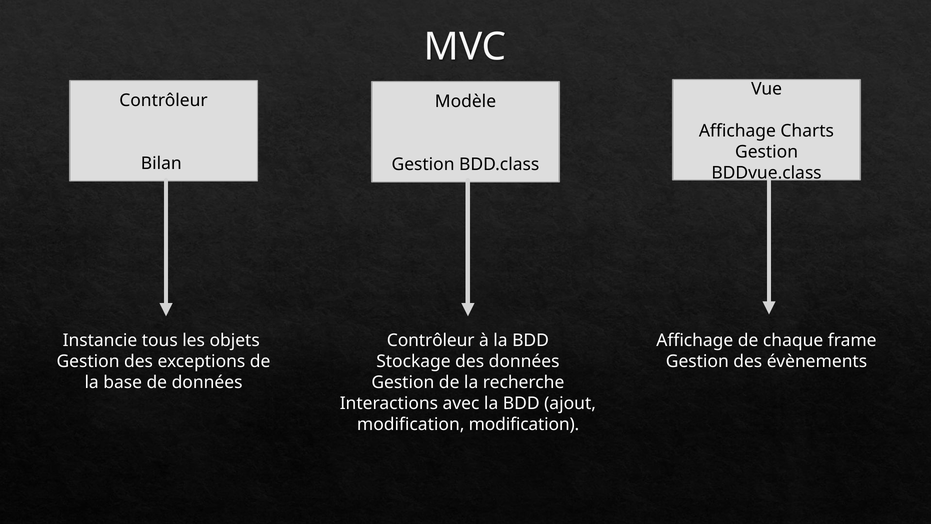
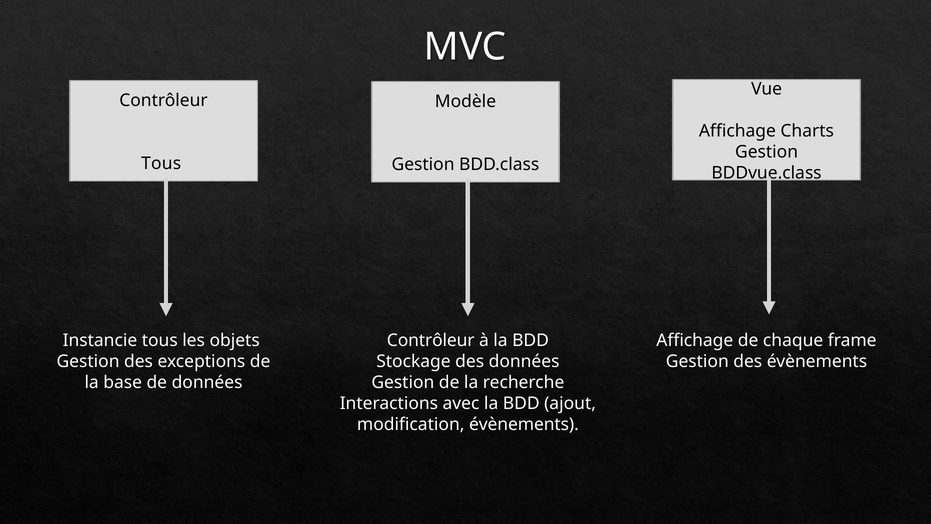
Bilan: Bilan -> Tous (161, 163)
modification modification: modification -> évènements (524, 424)
